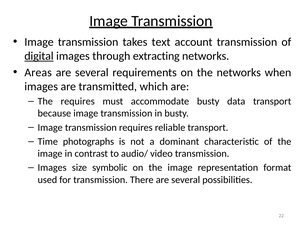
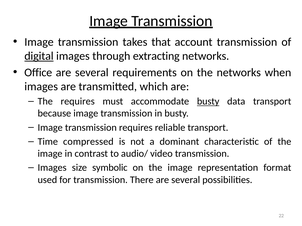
text: text -> that (161, 42)
Areas: Areas -> Office (38, 73)
busty underline: none -> present (208, 102)
photographs: photographs -> compressed (88, 142)
